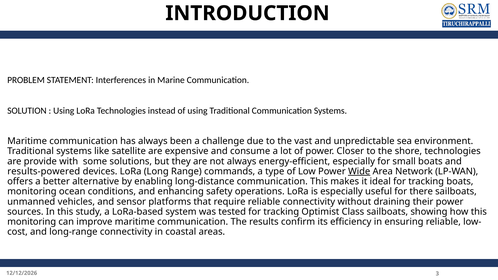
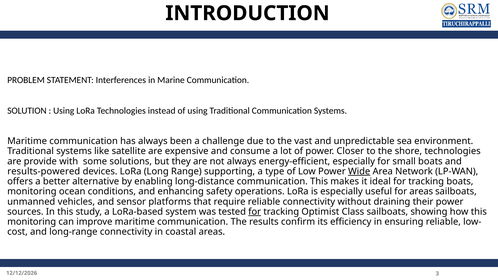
commands: commands -> supporting (230, 171)
for there: there -> areas (421, 192)
for underline: none -> present (255, 212)
